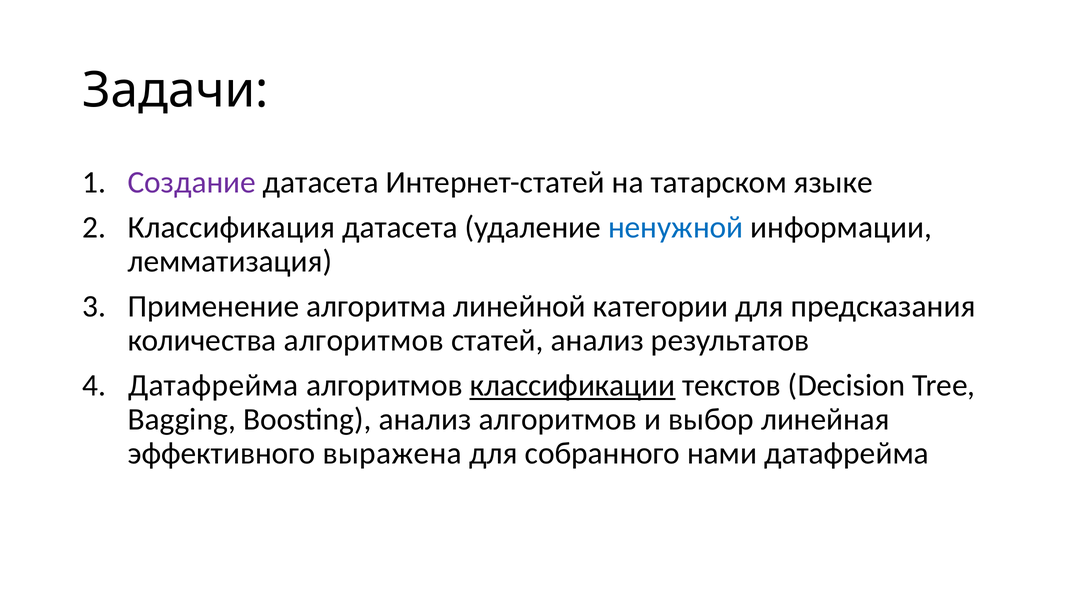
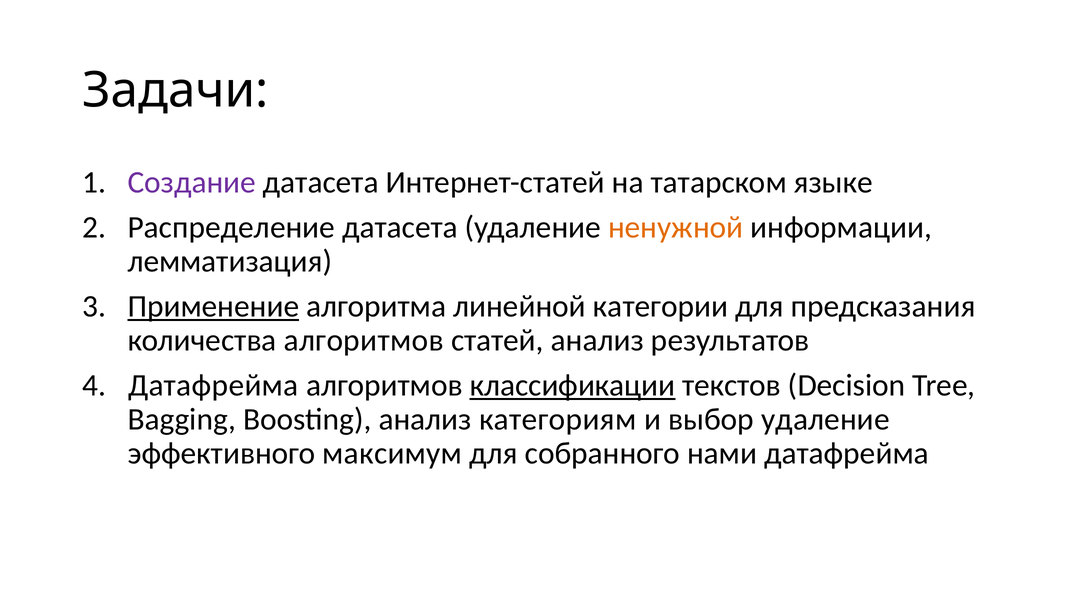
Классификация: Классификация -> Распределение (231, 227)
ненужной colour: blue -> orange (676, 227)
Применение underline: none -> present (213, 307)
анализ алгоритмов: алгоритмов -> категориям (558, 420)
выбор линейная: линейная -> удаление (825, 420)
выражена: выражена -> максимум (392, 454)
